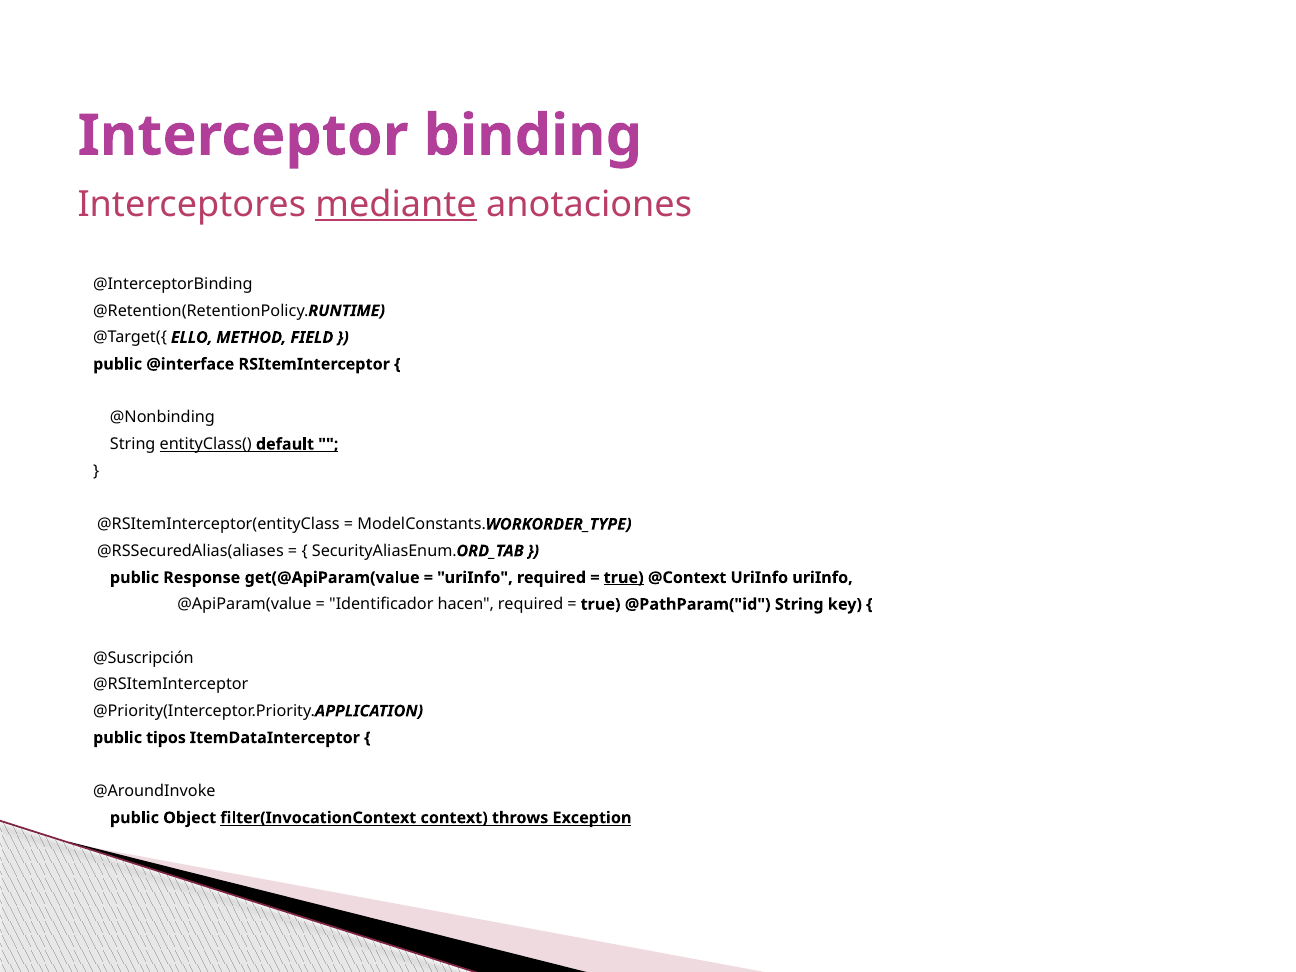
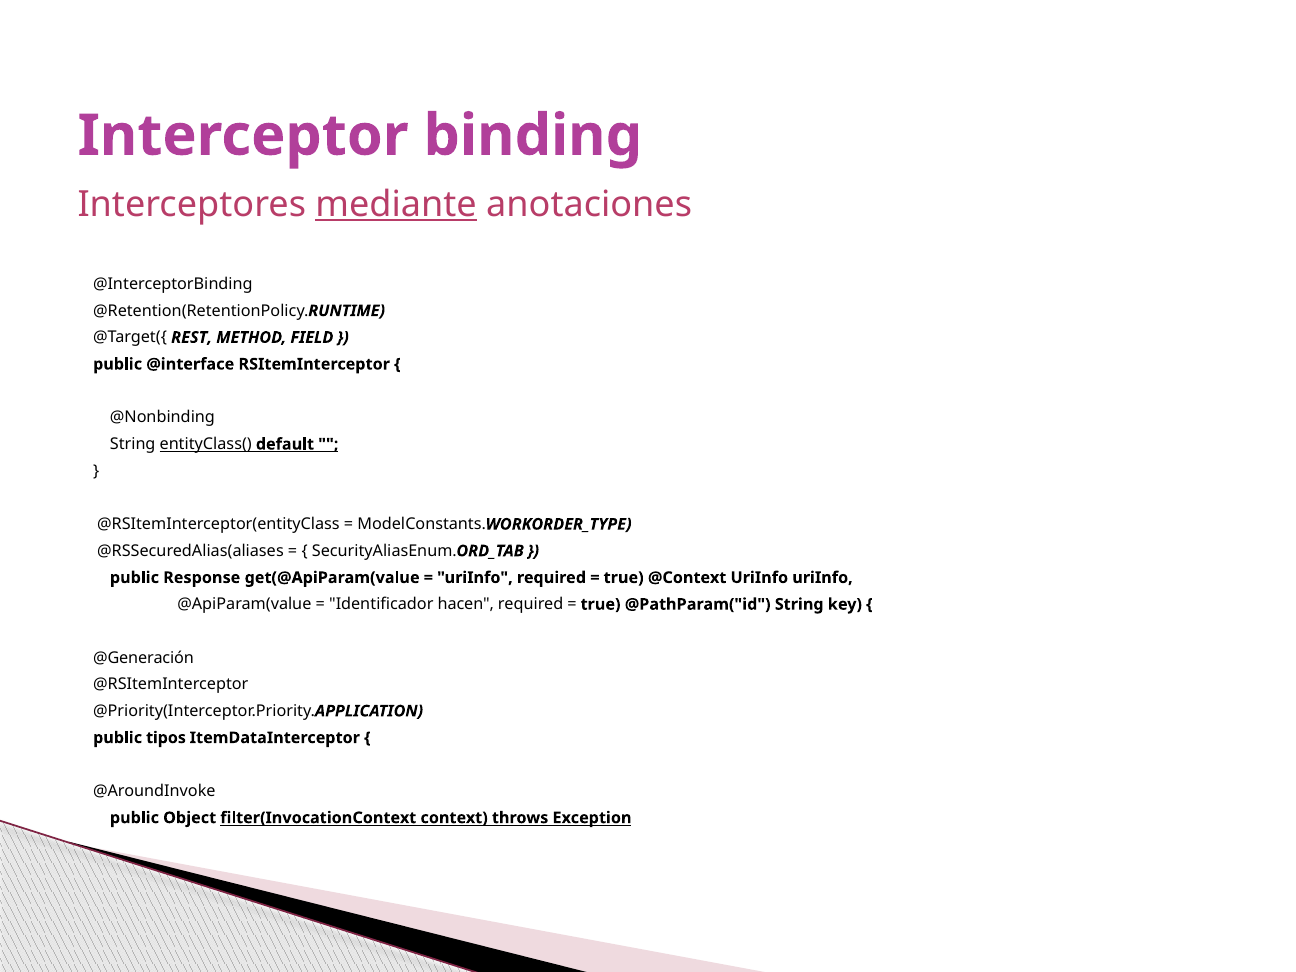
ELLO: ELLO -> REST (192, 337)
true underline: present -> none (624, 578)
@Suscripción: @Suscripción -> @Generación (143, 658)
